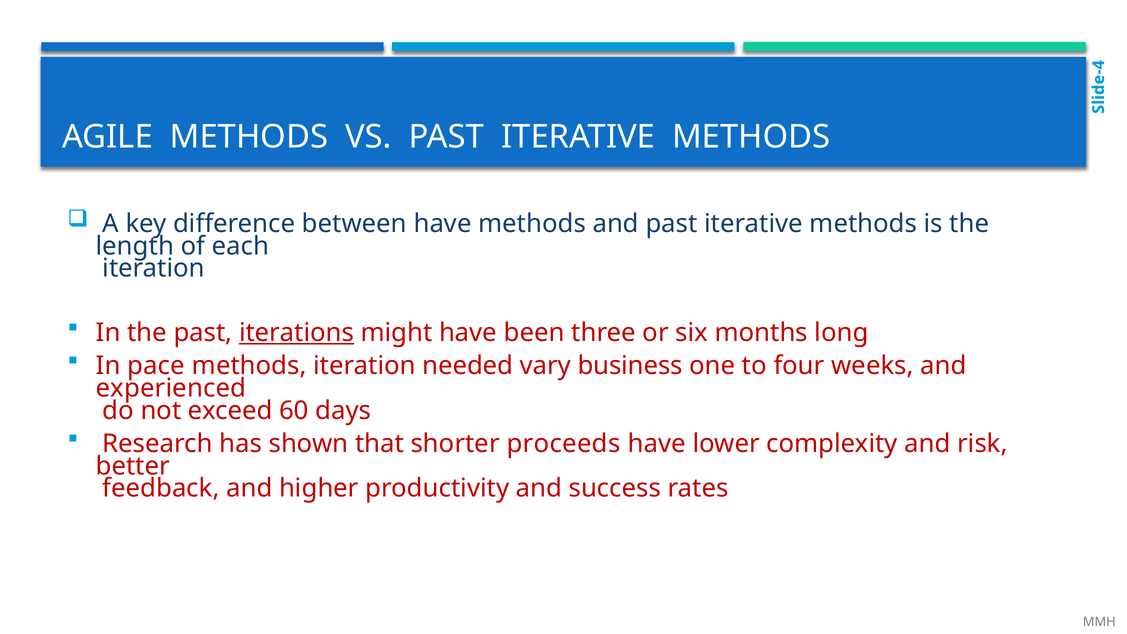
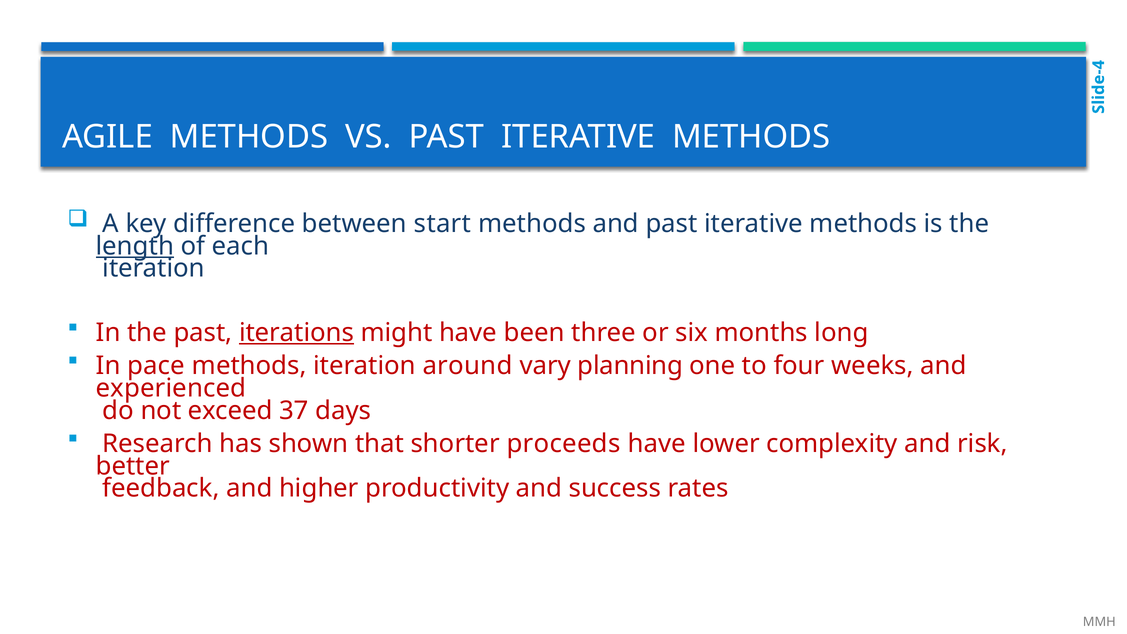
between have: have -> start (442, 224)
length underline: none -> present (135, 246)
needed: needed -> around (468, 366)
business: business -> planning (630, 366)
60: 60 -> 37 (294, 410)
